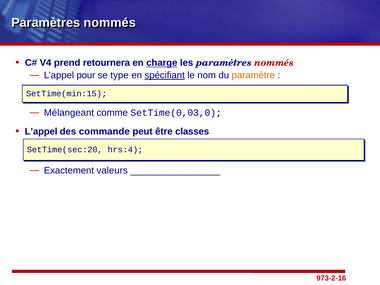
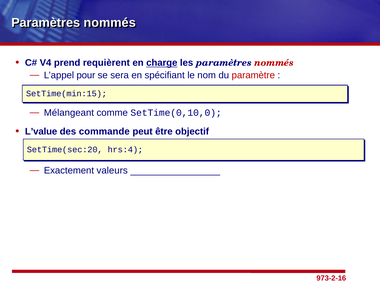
retournera: retournera -> requièrent (106, 63)
type: type -> sera (120, 75)
spécifiant underline: present -> none (165, 75)
paramètre colour: orange -> red (253, 75)
SetTime(0,03,0: SetTime(0,03,0 -> SetTime(0,10,0 (176, 113)
L’appel: L’appel -> L’value (41, 131)
classes: classes -> objectif (192, 131)
